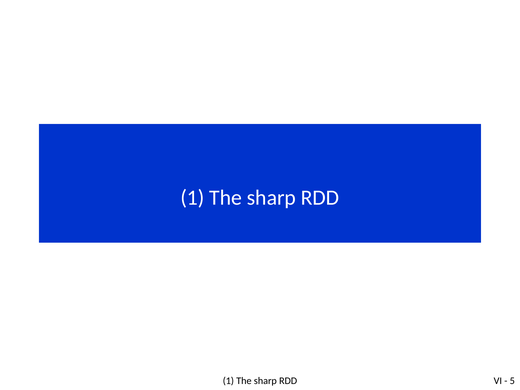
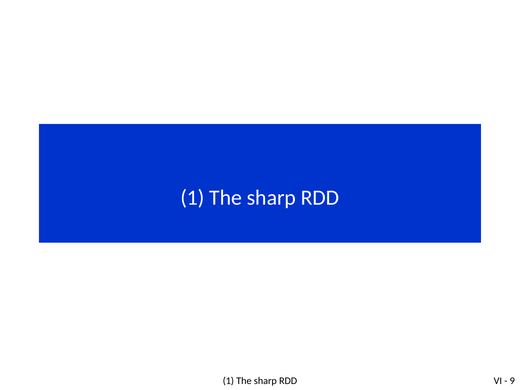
5: 5 -> 9 (512, 381)
